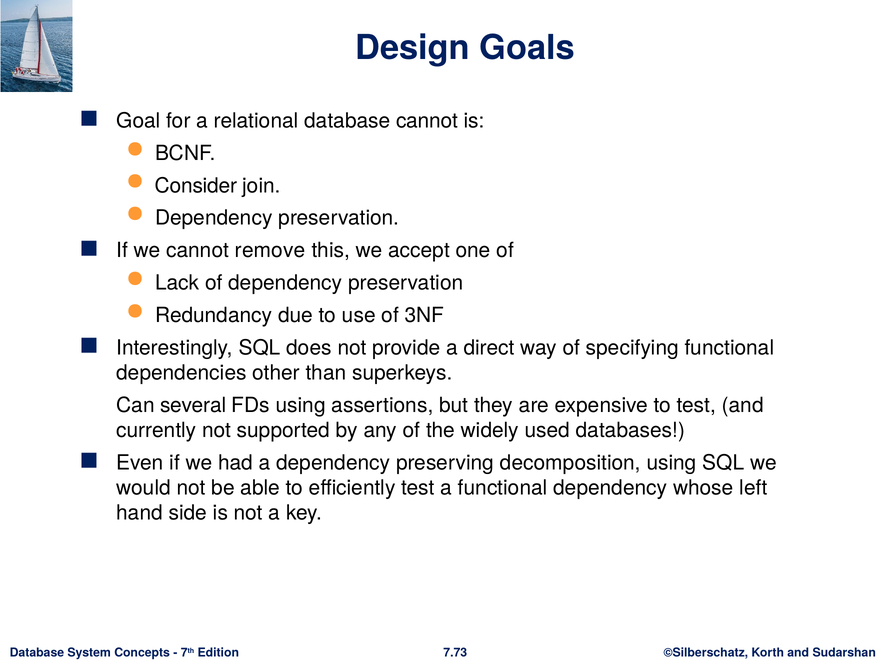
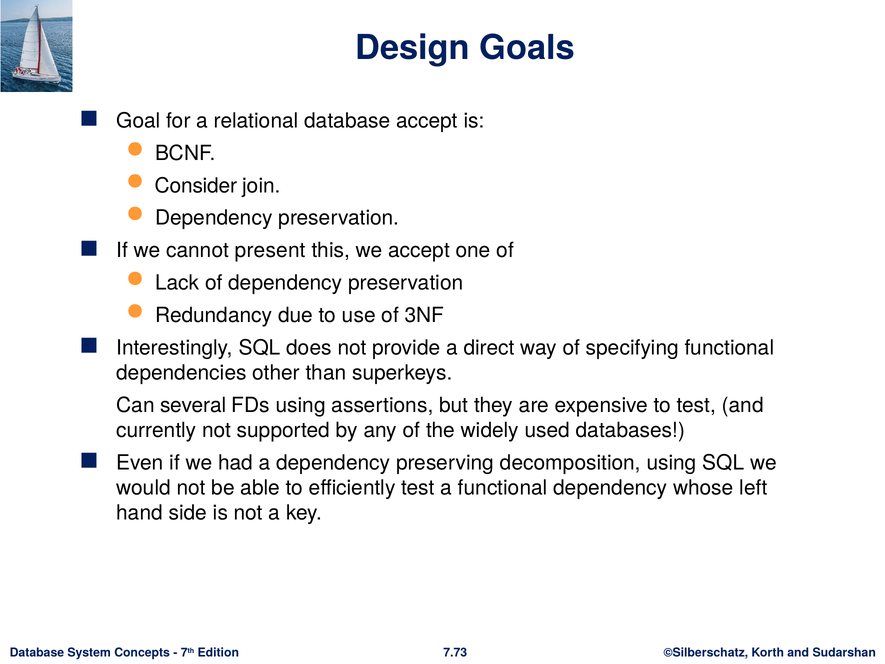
database cannot: cannot -> accept (427, 121)
remove: remove -> present (270, 250)
